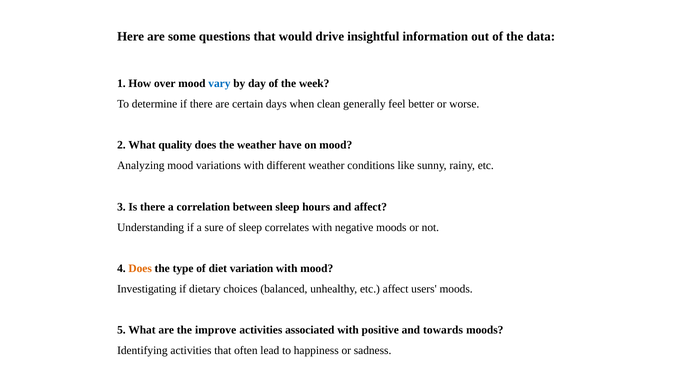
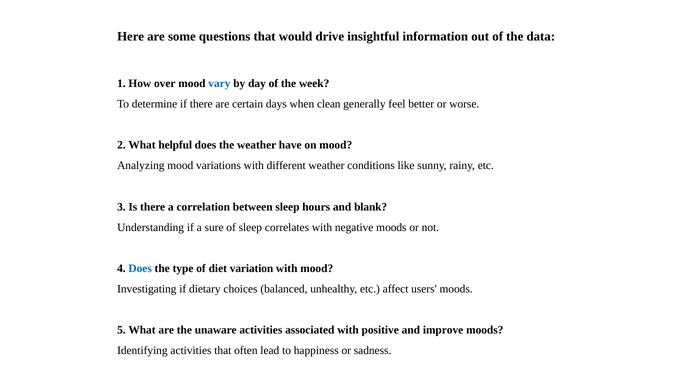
quality: quality -> helpful (175, 145)
and affect: affect -> blank (371, 207)
Does colour: orange -> blue (140, 269)
improve: improve -> unaware (216, 330)
towards: towards -> improve (443, 330)
